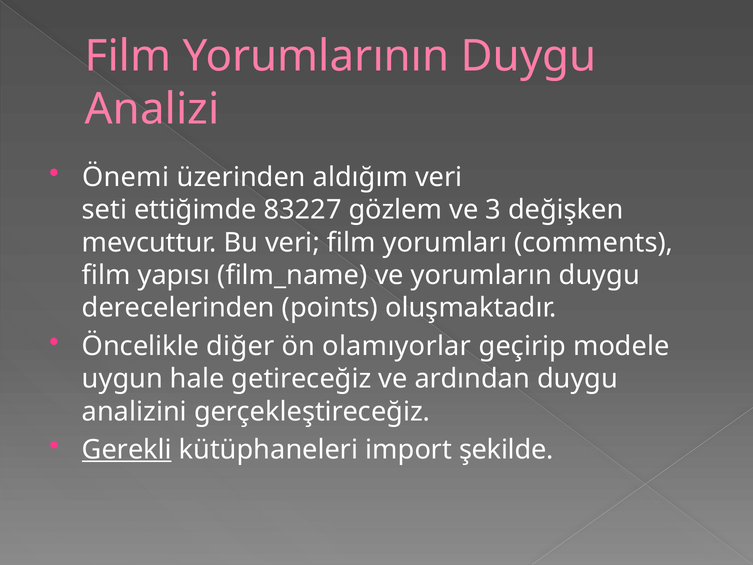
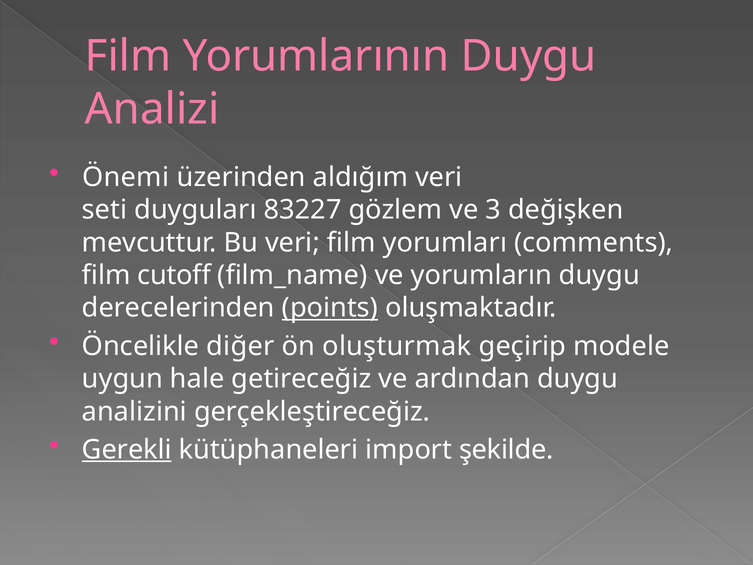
ettiğimde: ettiğimde -> duyguları (195, 210)
yapısı: yapısı -> cutoff (174, 275)
points underline: none -> present (330, 308)
olamıyorlar: olamıyorlar -> oluşturmak (397, 346)
